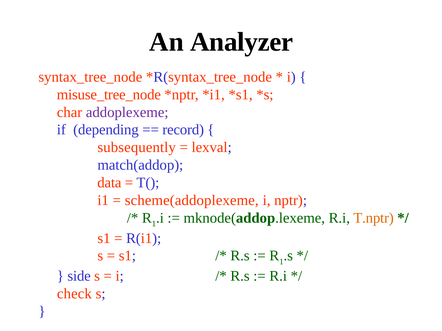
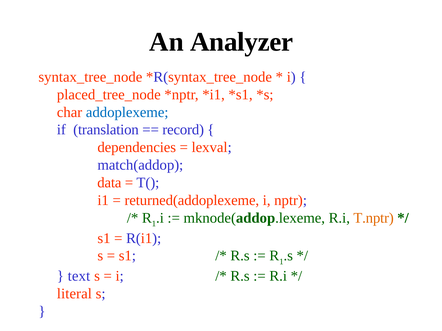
misuse_tree_node: misuse_tree_node -> placed_tree_node (109, 95)
addoplexeme colour: purple -> blue (127, 112)
depending: depending -> translation (106, 130)
subsequently: subsequently -> dependencies (137, 148)
scheme(addoplexeme: scheme(addoplexeme -> returned(addoplexeme (192, 201)
side: side -> text (79, 276)
check: check -> literal (74, 294)
